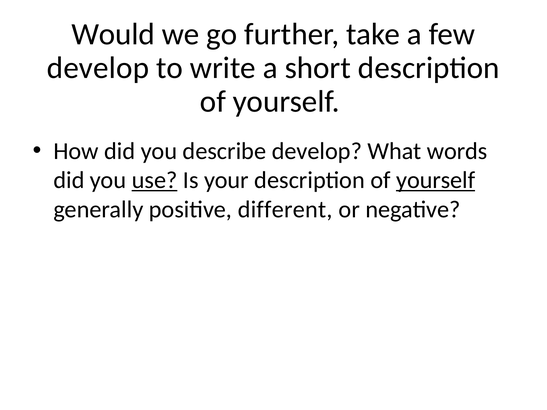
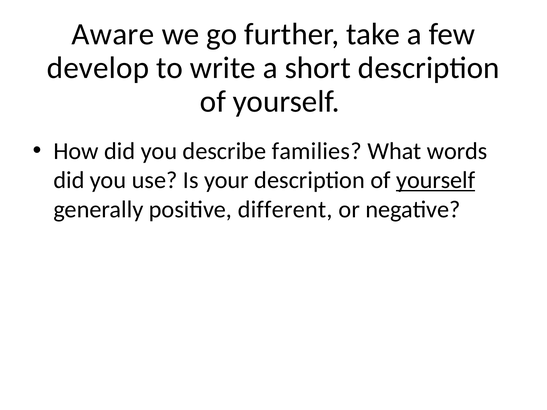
Would: Would -> Aware (113, 34)
describe develop: develop -> families (317, 151)
use underline: present -> none (155, 180)
